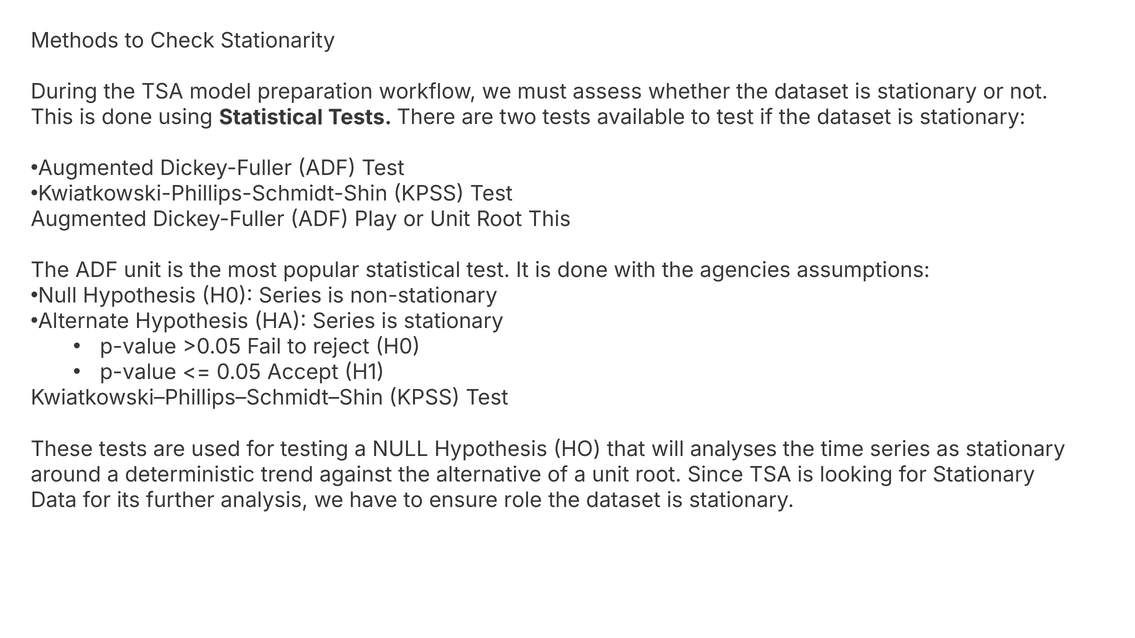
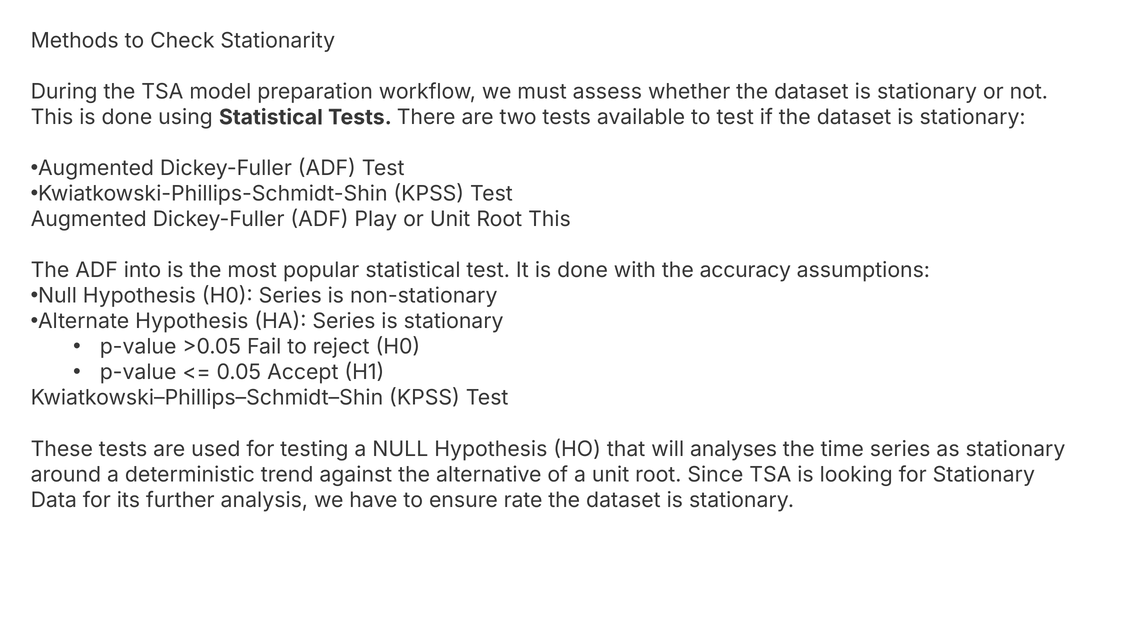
ADF unit: unit -> into (143, 271)
agencies: agencies -> accuracy (745, 271)
role: role -> rate (523, 500)
